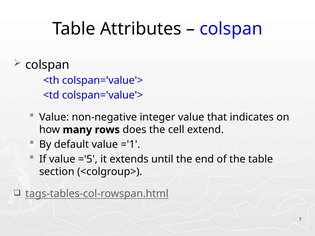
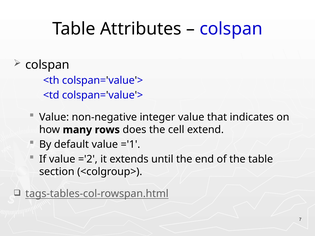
='5: ='5 -> ='2 (88, 159)
